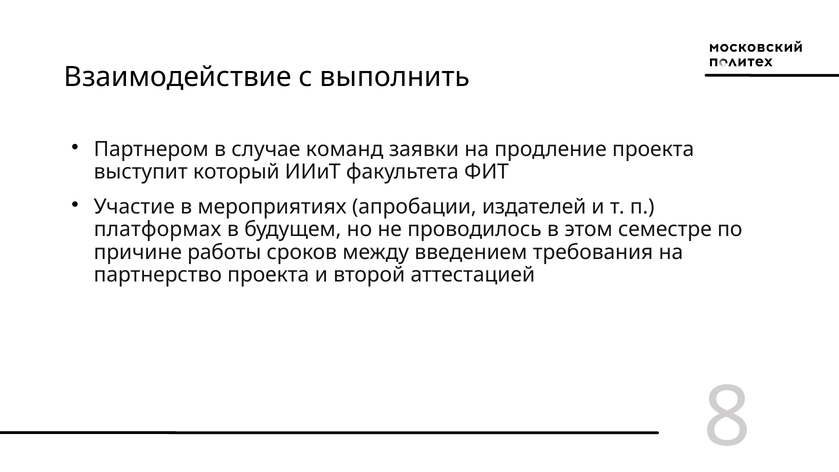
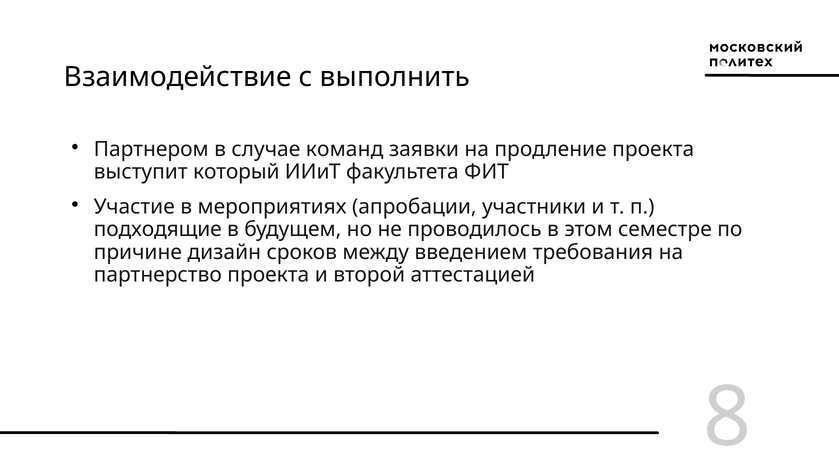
издателей: издателей -> участники (534, 207)
платформах: платформах -> подходящие (158, 230)
работы: работы -> дизайн (224, 252)
